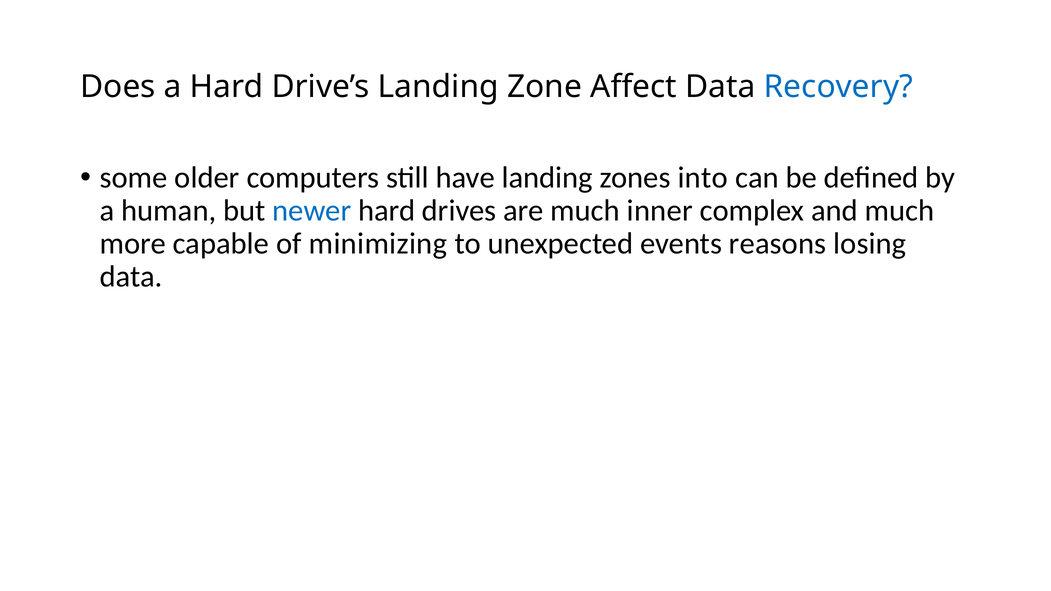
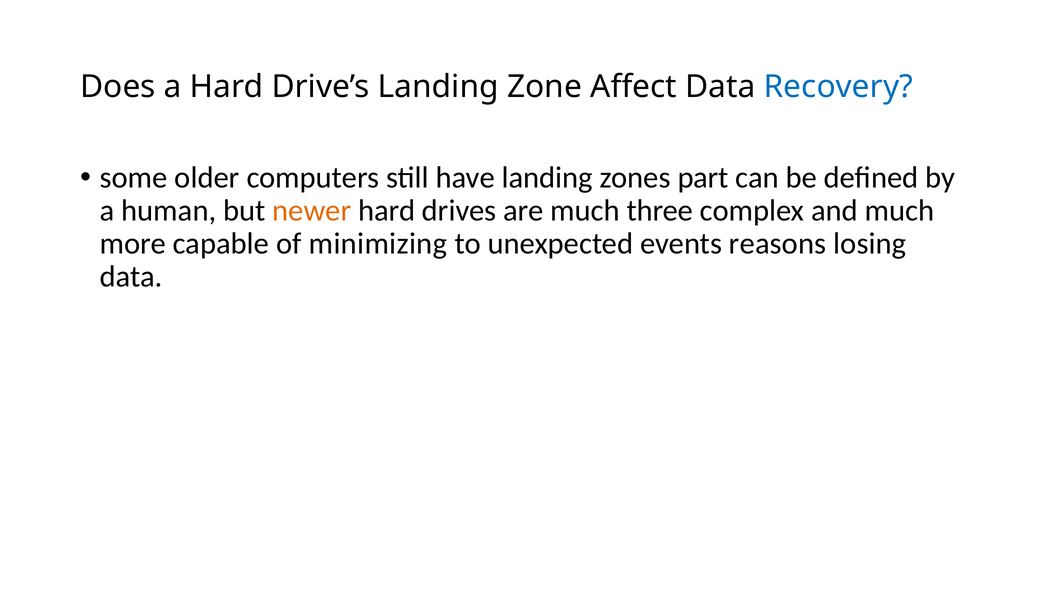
into: into -> part (703, 178)
newer colour: blue -> orange (312, 211)
inner: inner -> three (660, 211)
